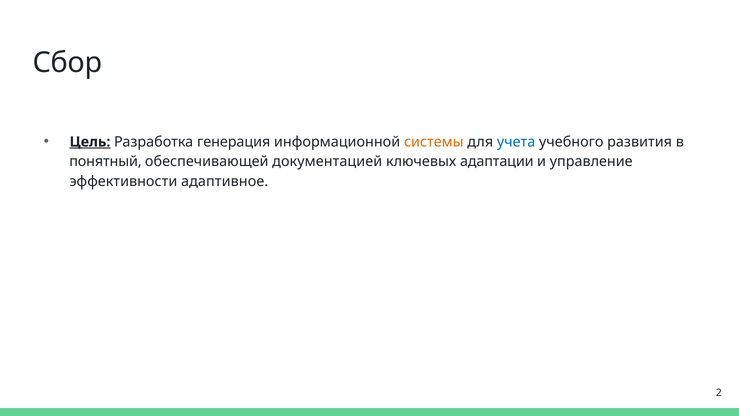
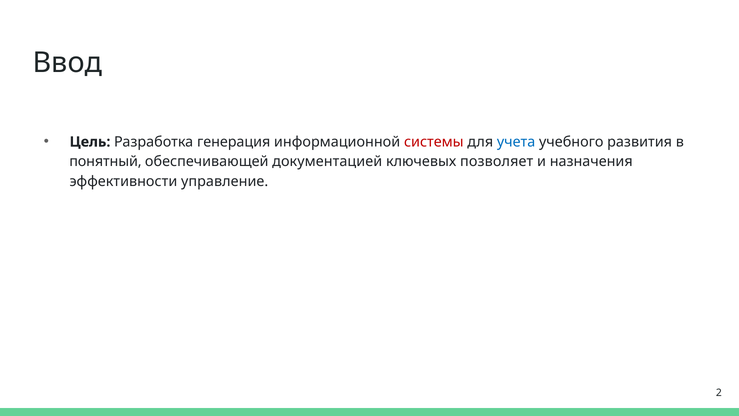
Сбор: Сбор -> Ввод (67, 63)
Цель underline: present -> none (90, 142)
системы colour: orange -> red (434, 142)
адаптации: адаптации -> позволяет (497, 162)
управление: управление -> назначения (591, 162)
адаптивное: адаптивное -> управление (225, 181)
